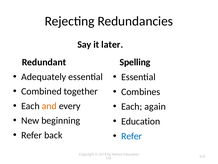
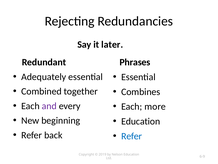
Spelling: Spelling -> Phrases (135, 62)
and colour: orange -> purple (49, 106)
again: again -> more (155, 106)
